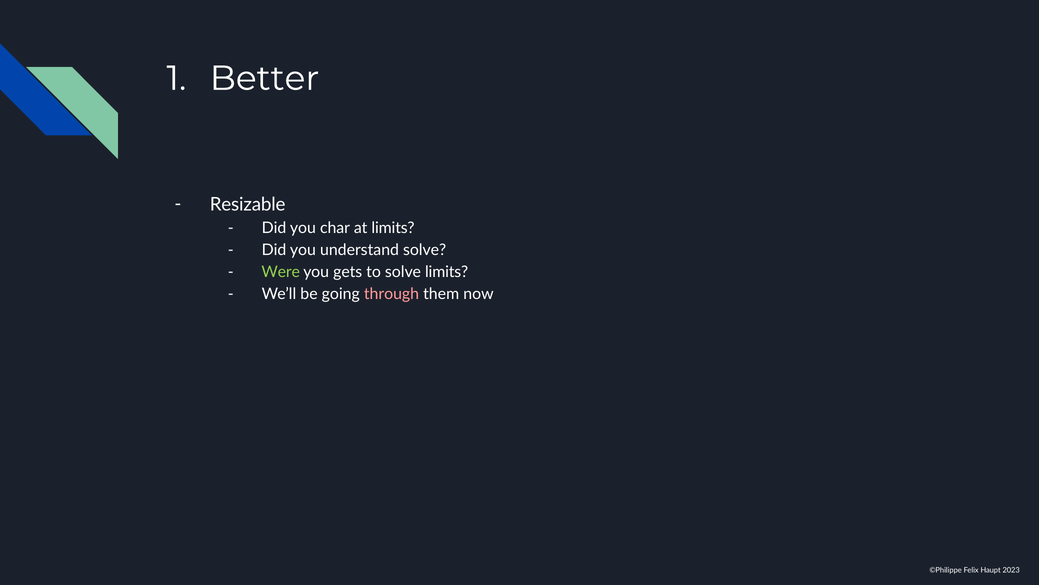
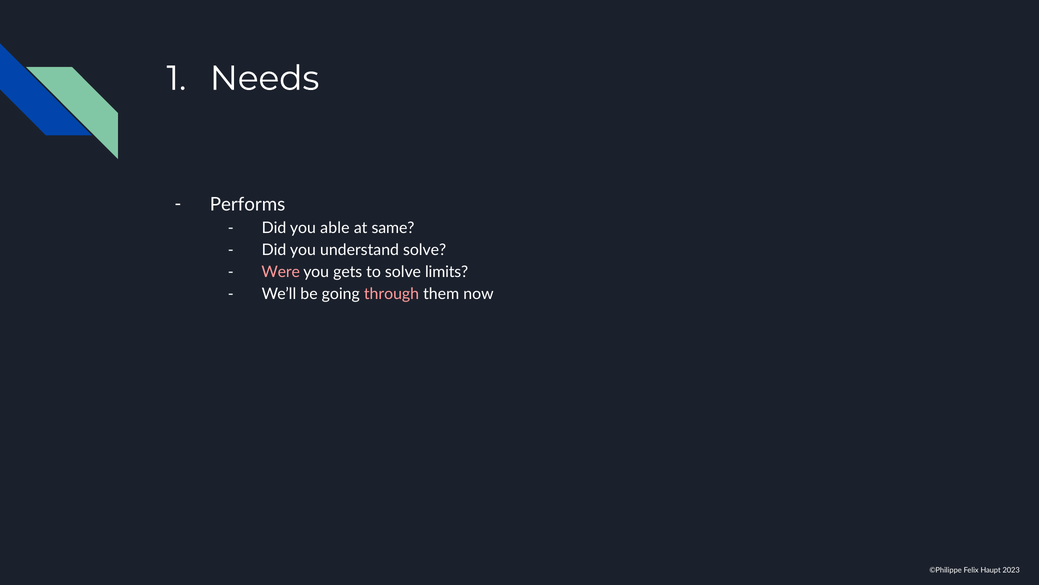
Better: Better -> Needs (265, 78)
Resizable: Resizable -> Performs (248, 204)
char: char -> able (335, 228)
at limits: limits -> same (393, 228)
Were colour: light green -> pink (281, 272)
